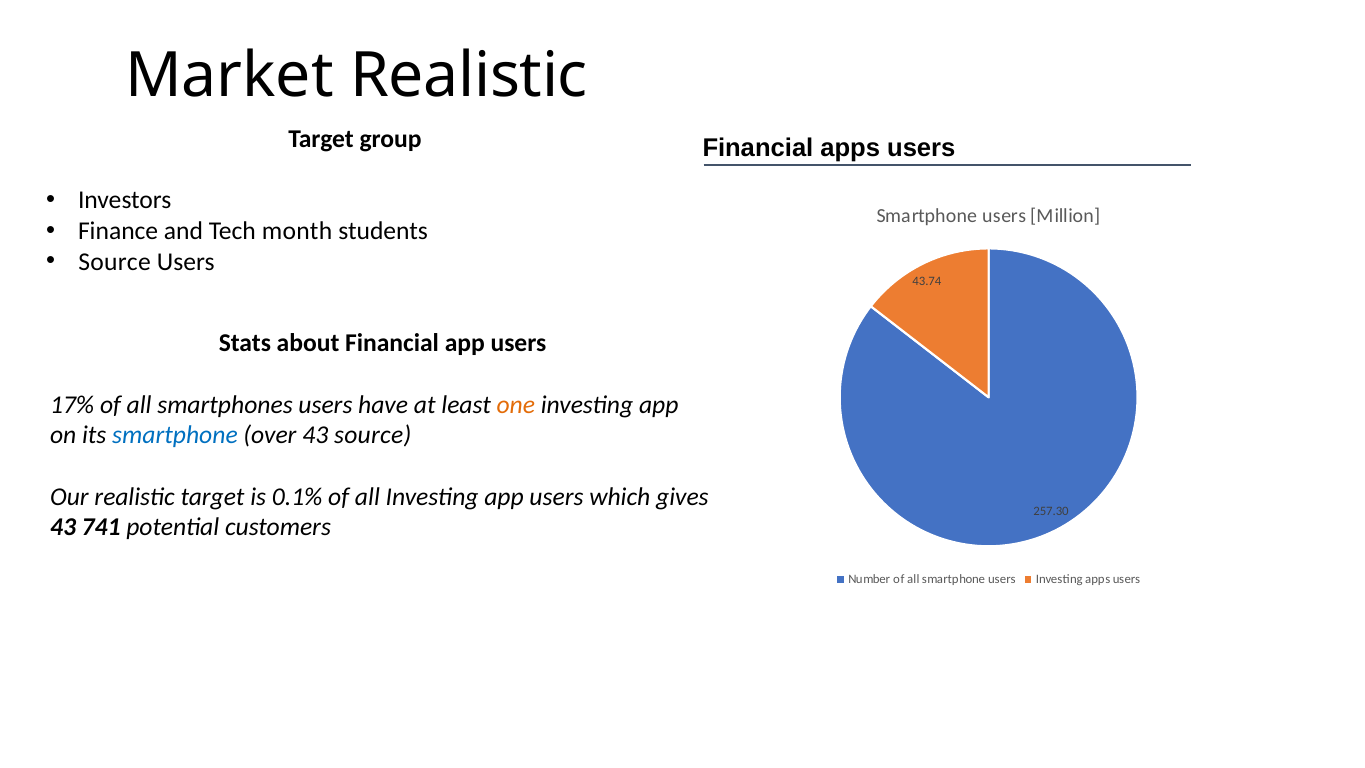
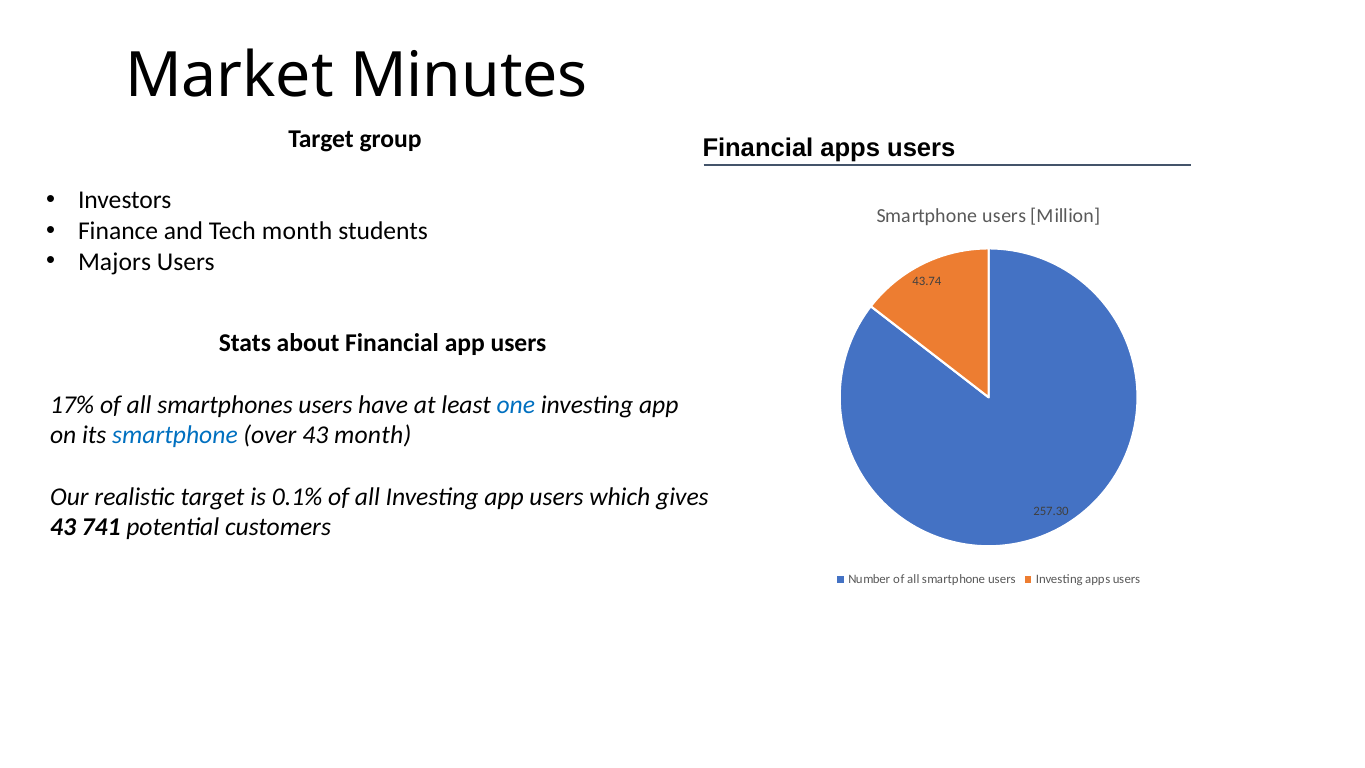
Market Realistic: Realistic -> Minutes (469, 75)
Source: Source -> Majors (115, 262)
one colour: orange -> blue (516, 405)
43 source: source -> month (373, 435)
